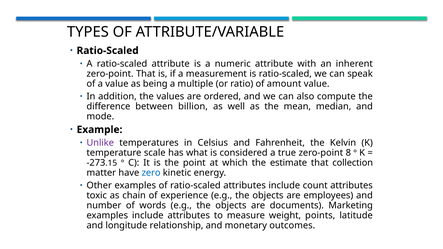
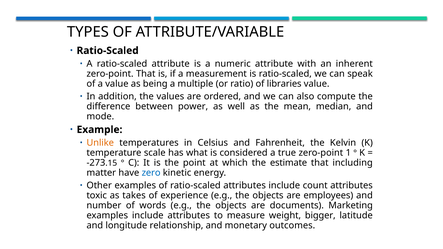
amount: amount -> libraries (284, 84)
billion: billion -> power (193, 107)
Unlike colour: purple -> orange (100, 143)
8: 8 -> 1 (348, 153)
collection: collection -> including (353, 163)
chain: chain -> takes (134, 196)
points: points -> bigger (320, 216)
